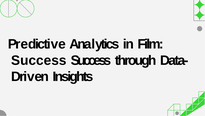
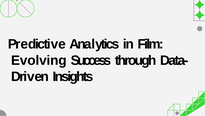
Success: Success -> Evolving (39, 60)
